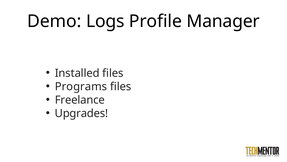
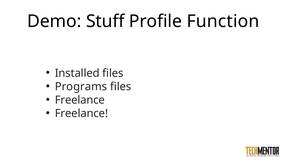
Logs: Logs -> Stuff (105, 21)
Manager: Manager -> Function (223, 21)
Upgrades: Upgrades -> Freelance (81, 113)
